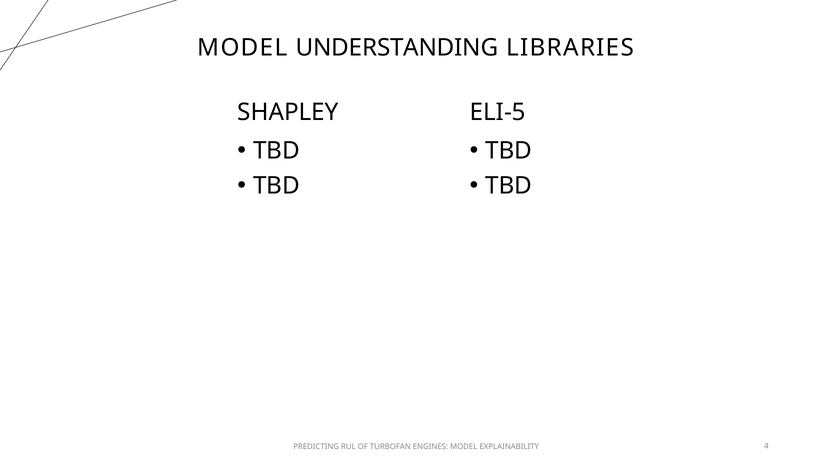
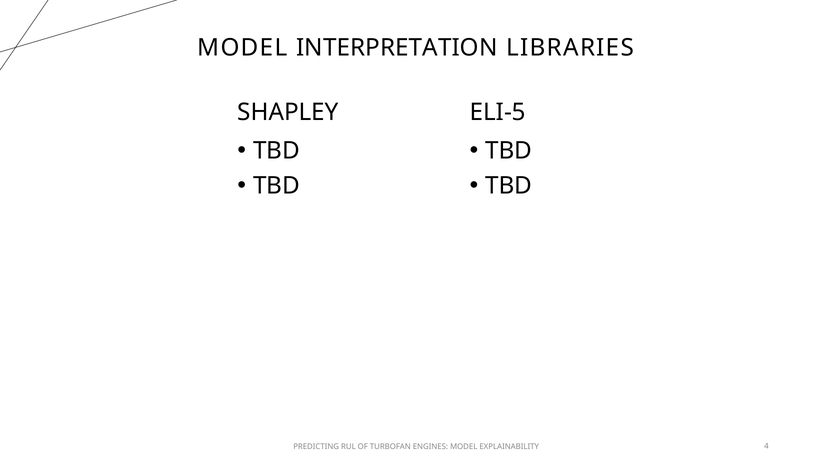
UNDERSTANDING: UNDERSTANDING -> INTERPRETATION (397, 48)
